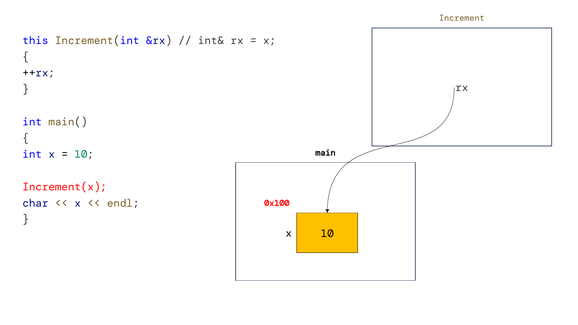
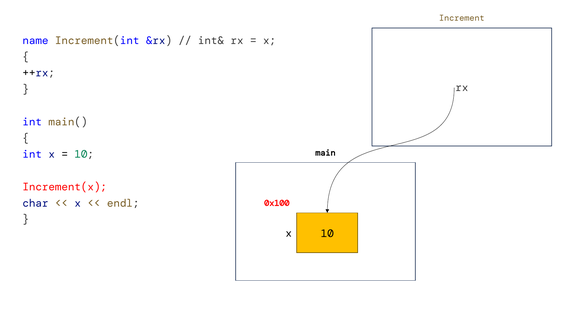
this: this -> name (35, 41)
